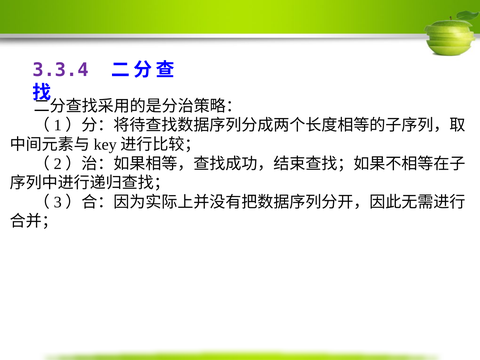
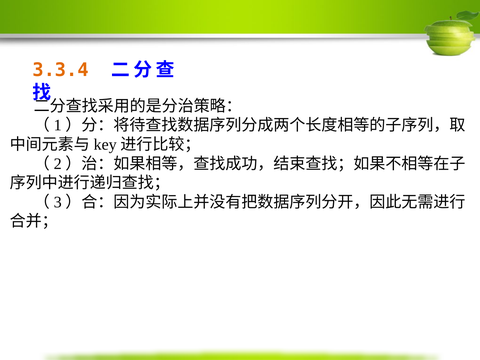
3.3.4 colour: purple -> orange (61, 70)
